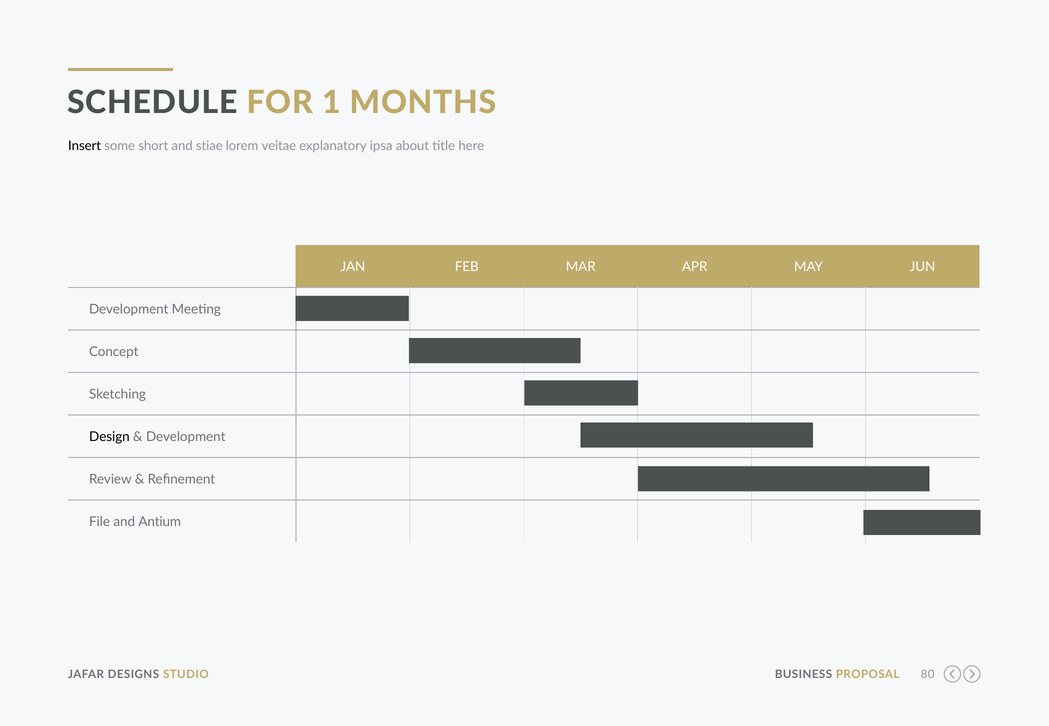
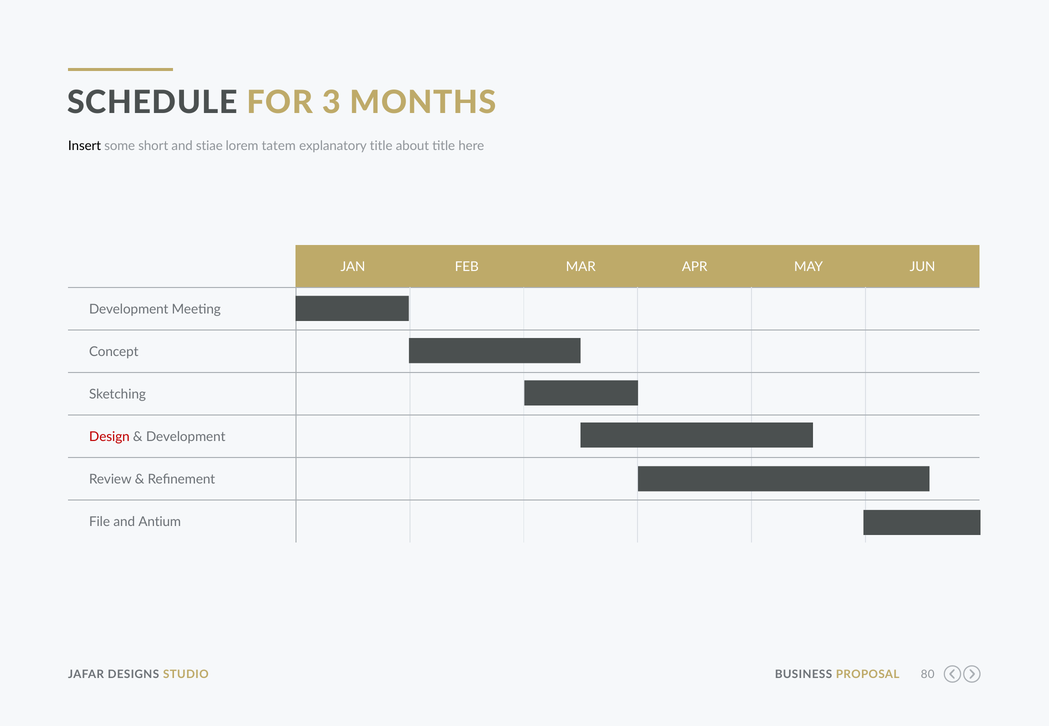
1: 1 -> 3 (331, 103)
veitae: veitae -> tatem (279, 146)
explanatory ipsa: ipsa -> title (381, 146)
Design colour: black -> red (109, 437)
